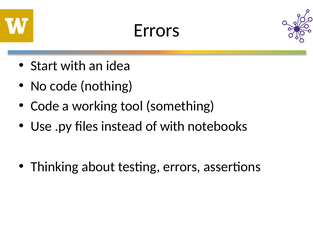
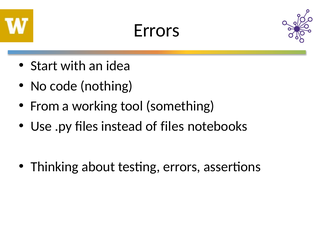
Code: Code -> From (45, 106)
of with: with -> files (172, 126)
